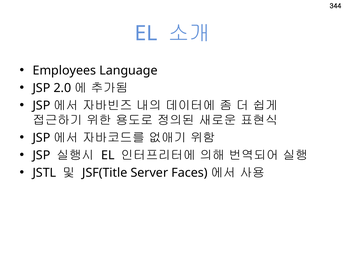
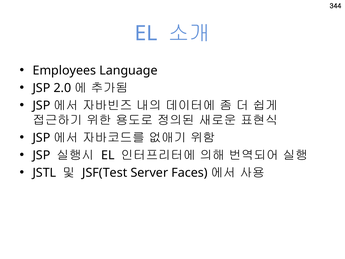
JSF(Title: JSF(Title -> JSF(Test (105, 173)
